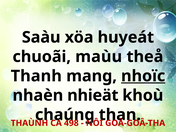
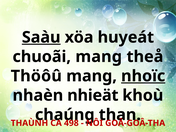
Saàu underline: none -> present (41, 37)
chuoãi maùu: maùu -> mang (99, 57)
Thanh: Thanh -> Thöôû (36, 76)
